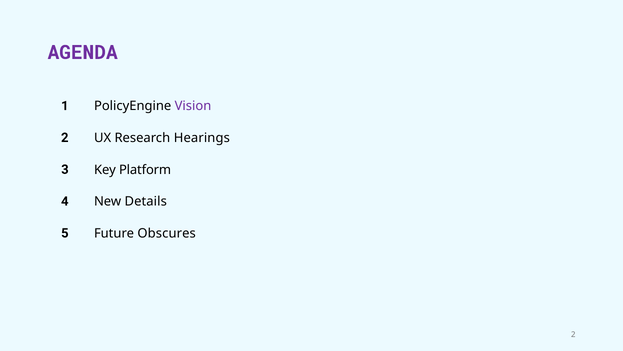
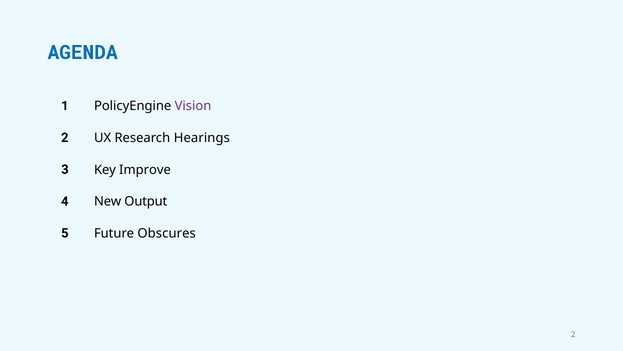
AGENDA colour: purple -> blue (83, 52)
Platform: Platform -> Improve (145, 170)
Details: Details -> Output (146, 201)
